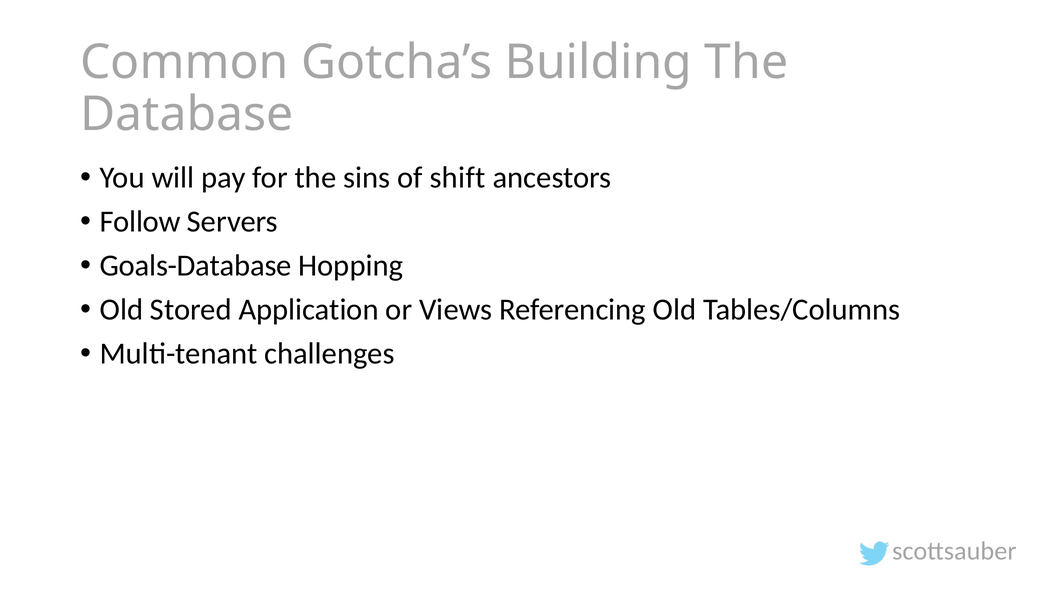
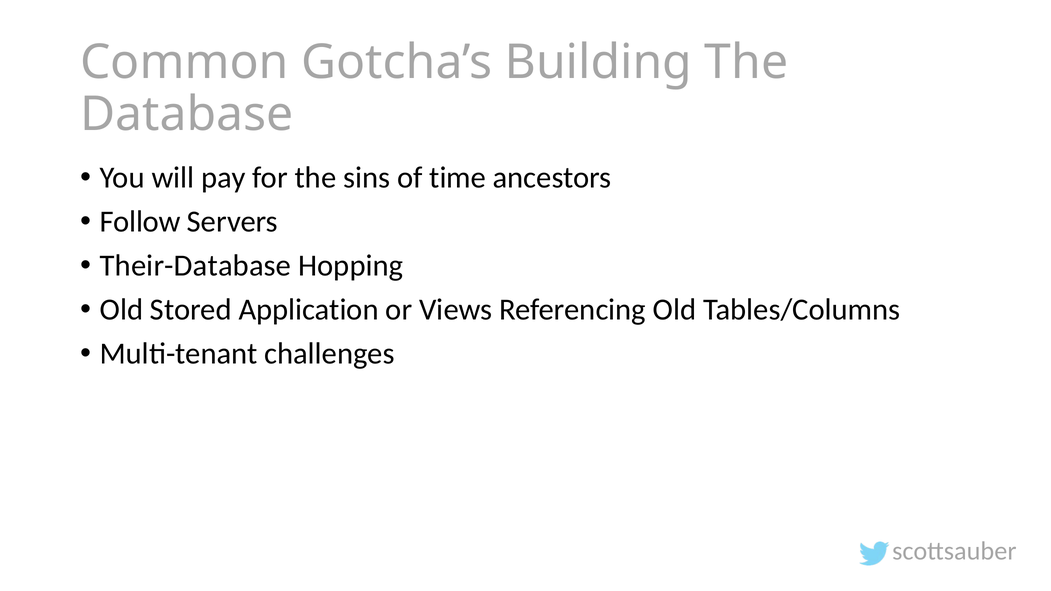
shift: shift -> time (458, 178)
Goals-Database: Goals-Database -> Their-Database (196, 266)
